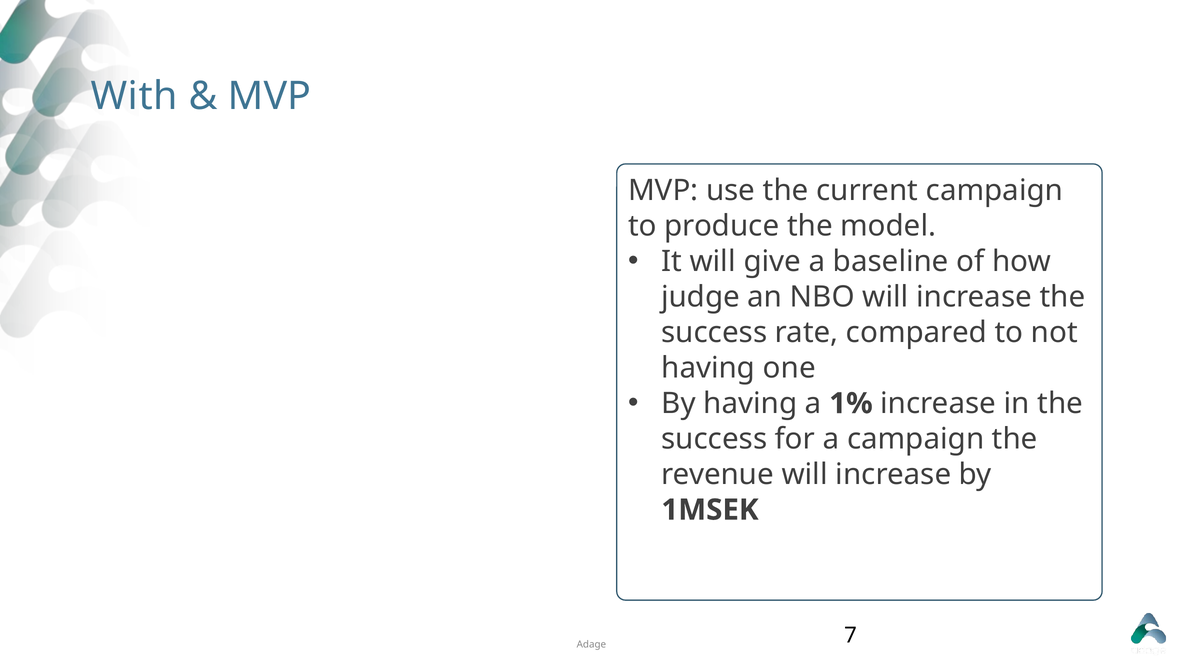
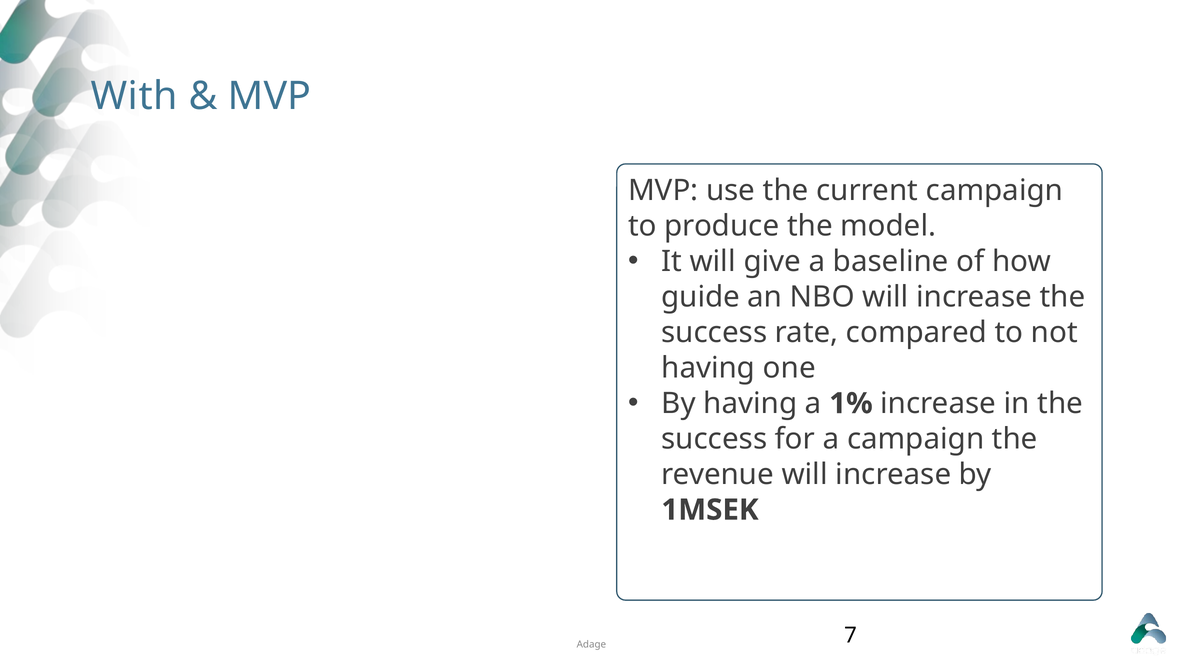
judge: judge -> guide (701, 297)
